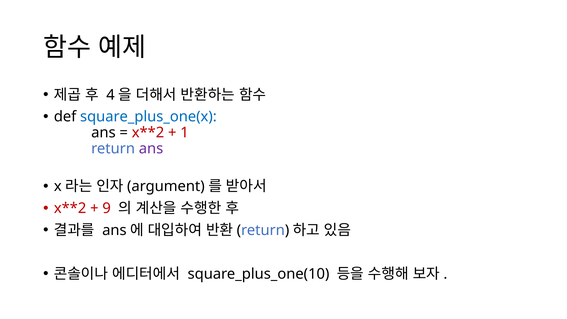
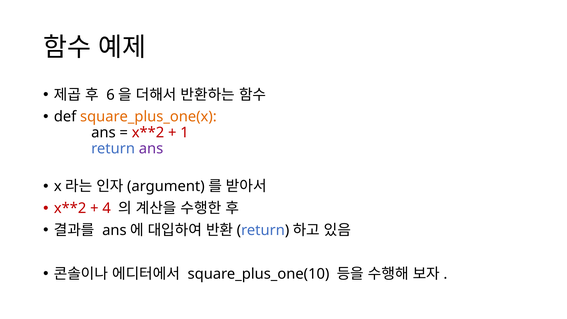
4: 4 -> 6 (111, 95)
square_plus_one(x colour: blue -> orange (148, 117)
9: 9 -> 4 (107, 208)
